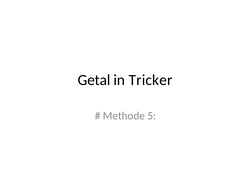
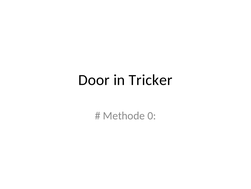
Getal: Getal -> Door (94, 80)
5: 5 -> 0 (152, 115)
